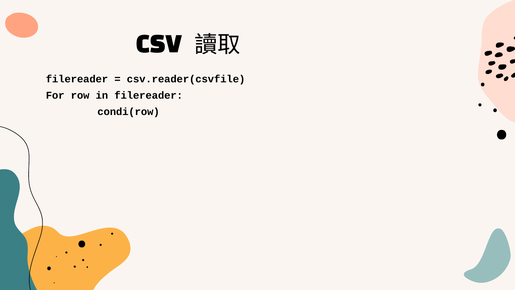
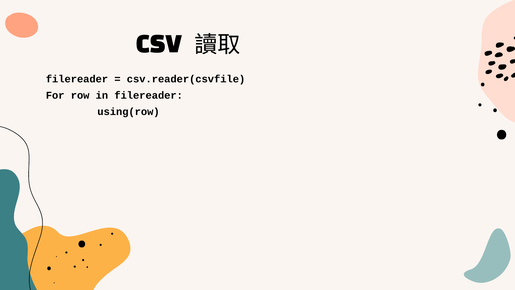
condi(row: condi(row -> using(row (129, 112)
